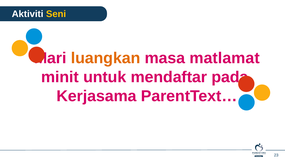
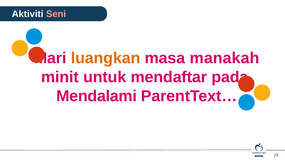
Seni colour: yellow -> pink (56, 14)
matlamat: matlamat -> manakah (225, 58)
Kerjasama: Kerjasama -> Mendalami (97, 96)
